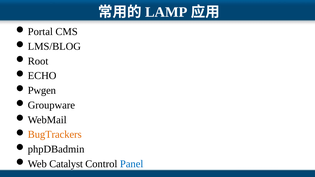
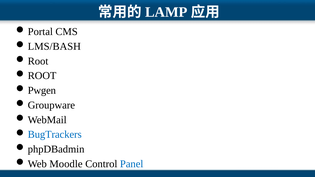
LMS/BLOG: LMS/BLOG -> LMS/BASH (54, 46)
ECHO: ECHO -> ROOT (42, 76)
BugTrackers colour: orange -> blue (55, 135)
Catalyst: Catalyst -> Moodle (66, 164)
